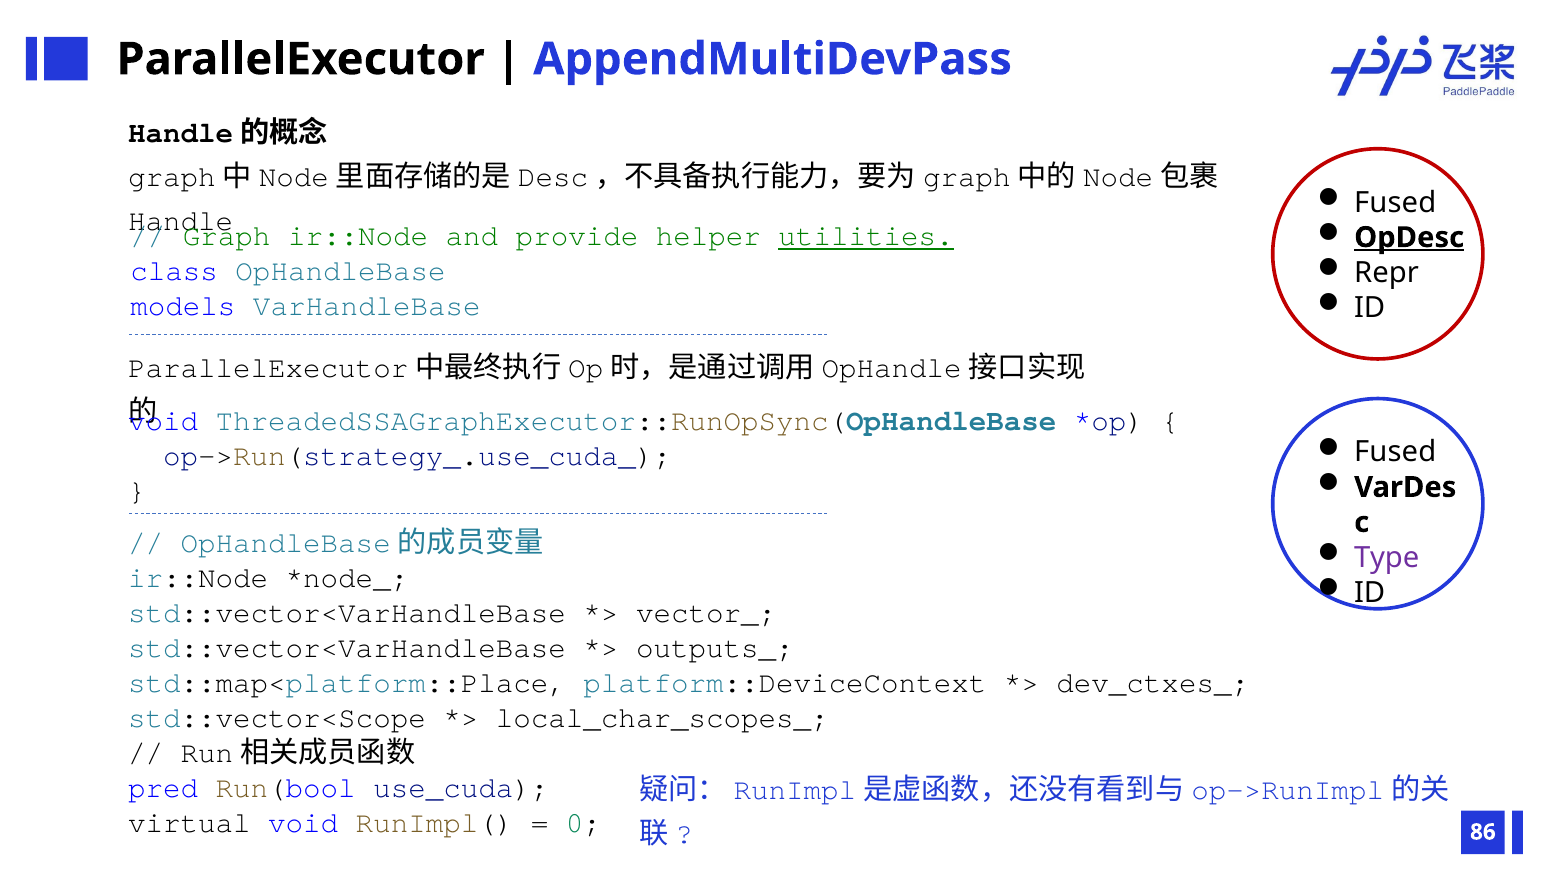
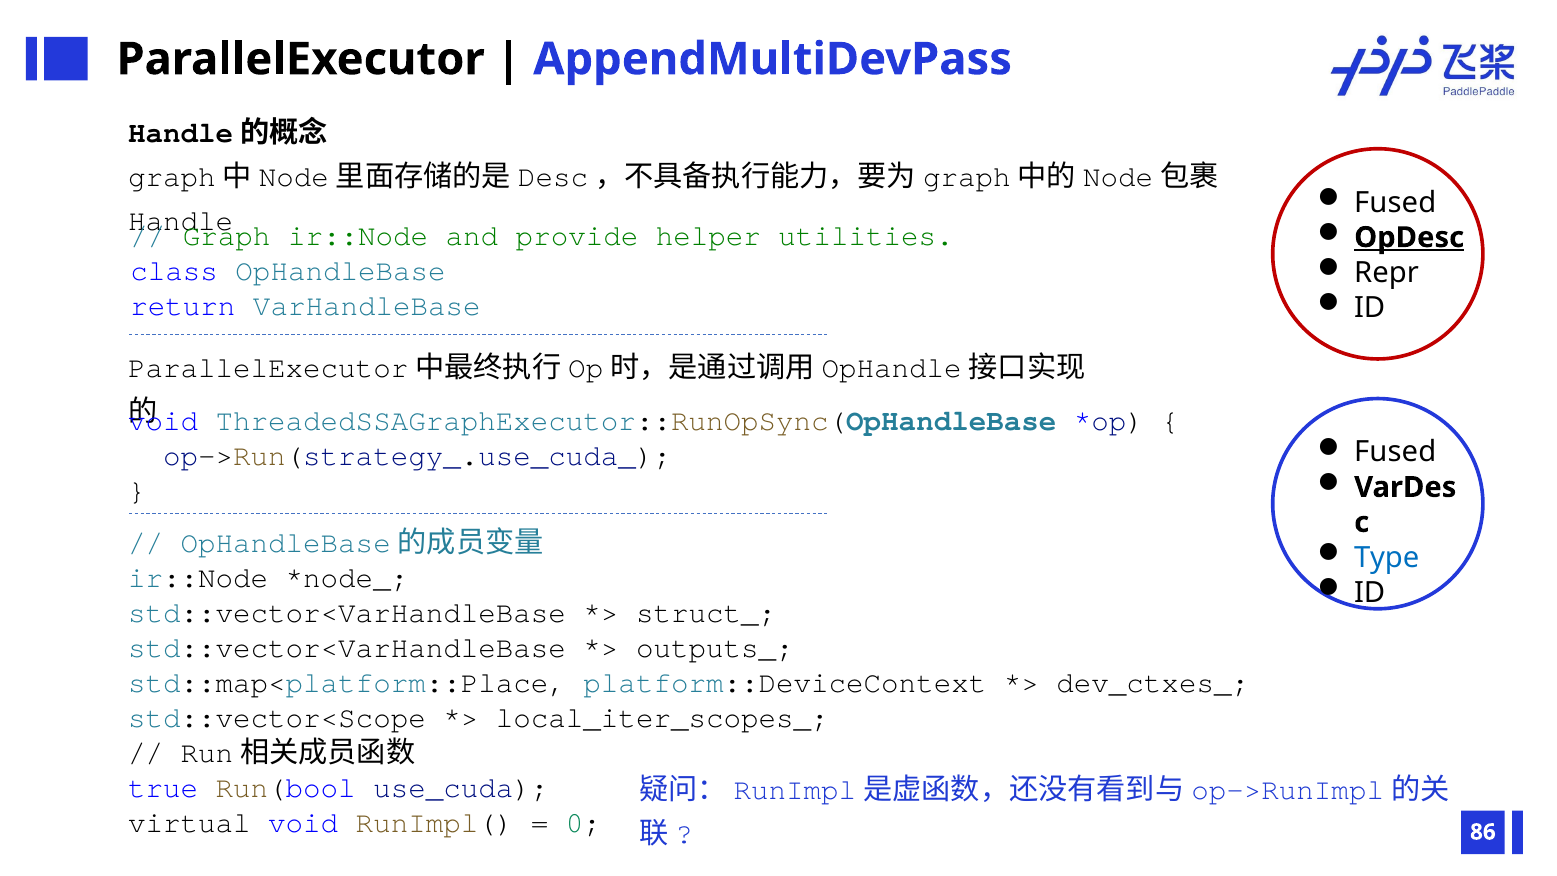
utilities underline: present -> none (866, 236)
models: models -> return (183, 306)
Type colour: purple -> blue (1387, 557)
vector_: vector_ -> struct_ (706, 613)
local_char_scopes_: local_char_scopes_ -> local_iter_scopes_ (662, 718)
pred: pred -> true (163, 788)
